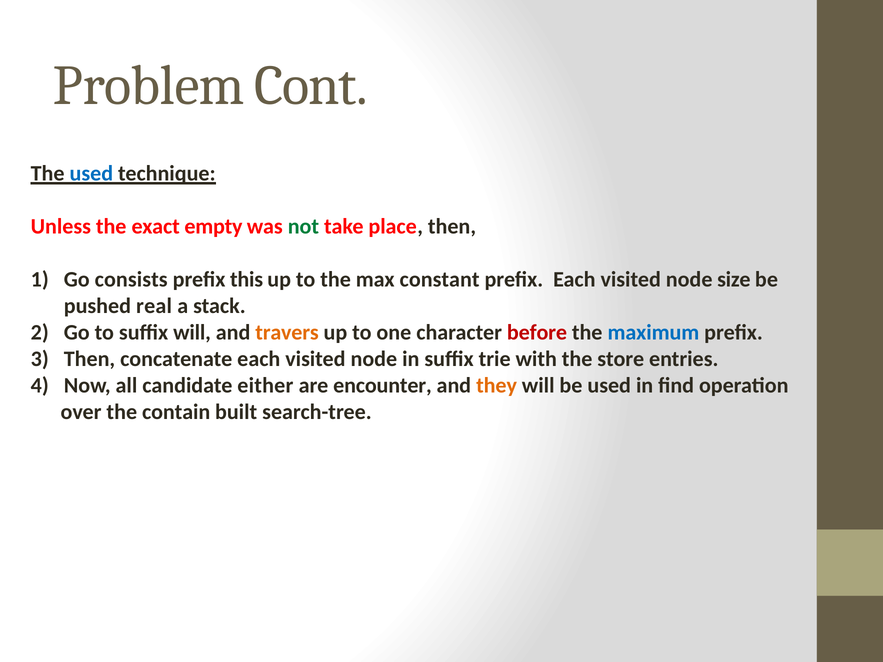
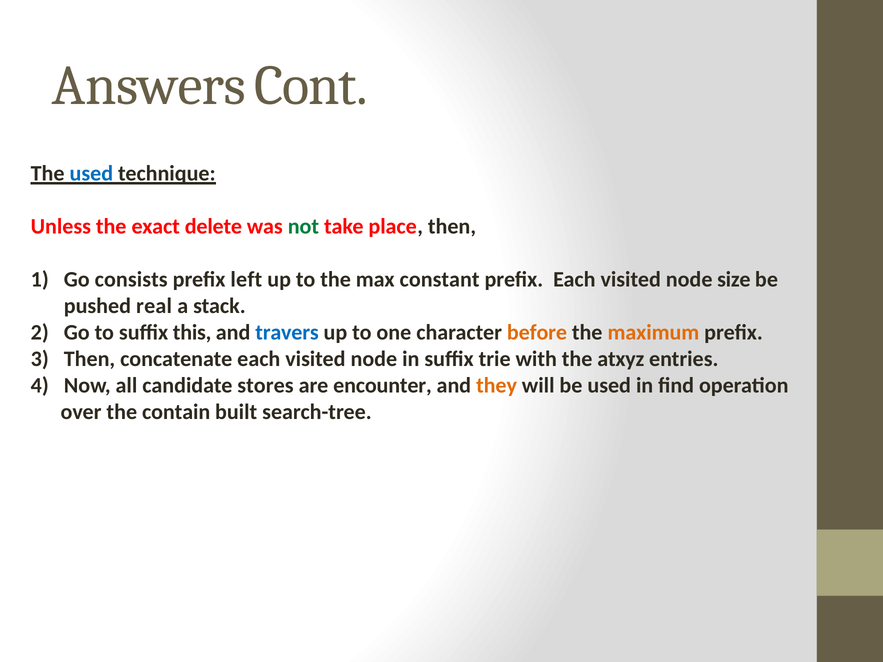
Problem: Problem -> Answers (149, 86)
empty: empty -> delete (213, 227)
this: this -> left (246, 280)
suffix will: will -> this (192, 333)
travers colour: orange -> blue (287, 333)
before colour: red -> orange (537, 333)
maximum colour: blue -> orange (653, 333)
store: store -> atxyz (621, 359)
either: either -> stores (265, 386)
